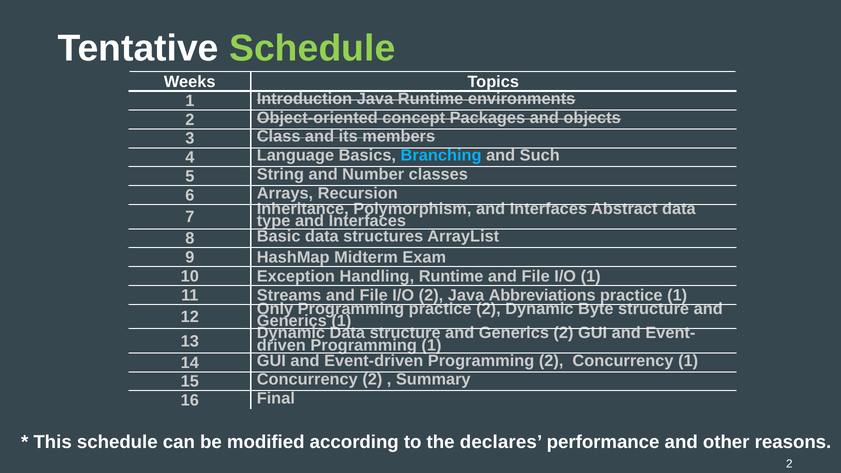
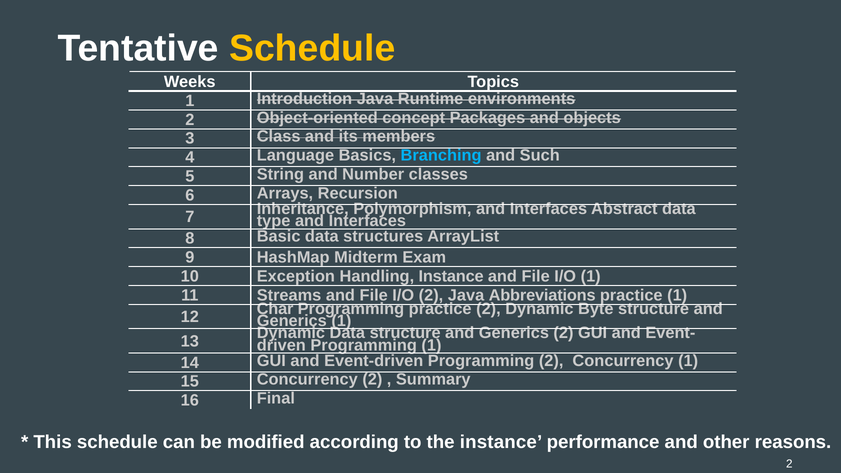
Schedule colour: light green -> yellow (312, 49)
Handling Runtime: Runtime -> Instance (451, 276)
Only: Only -> Char (275, 309)
the declares: declares -> instance (501, 442)
